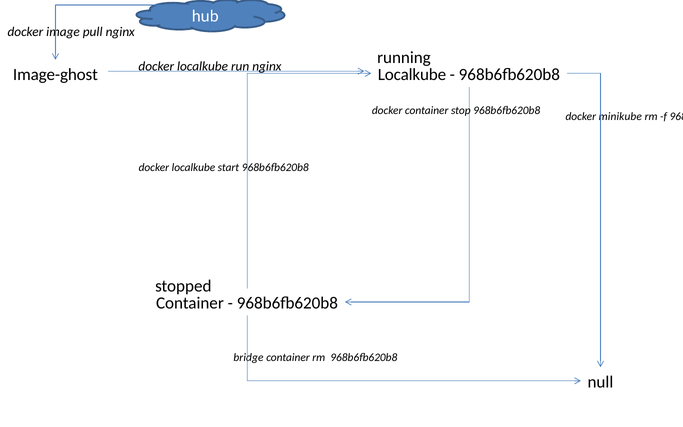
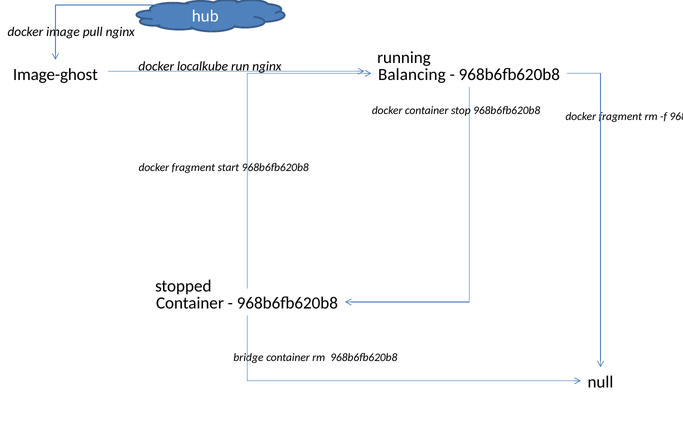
Localkube: Localkube -> Balancing (412, 75)
minikube: minikube -> fragment (620, 116)
localkube: localkube -> fragment (193, 167)
